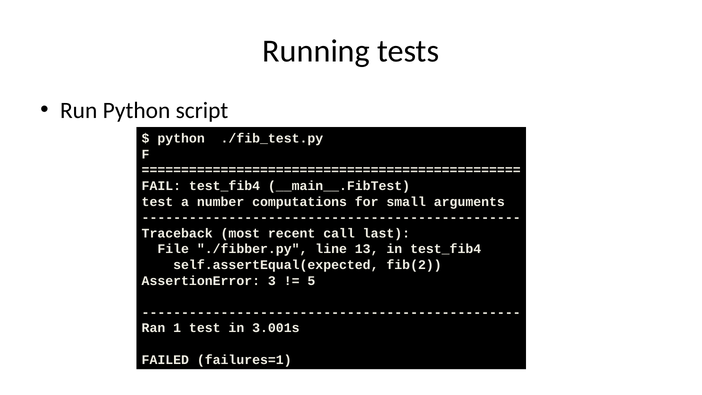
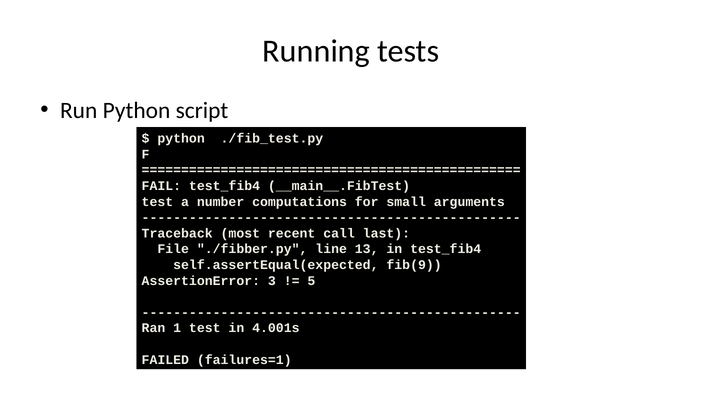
fib(2: fib(2 -> fib(9 (414, 265)
3.001s: 3.001s -> 4.001s (276, 328)
